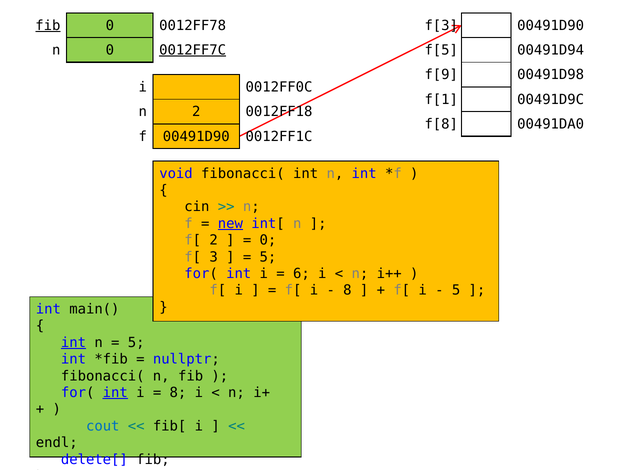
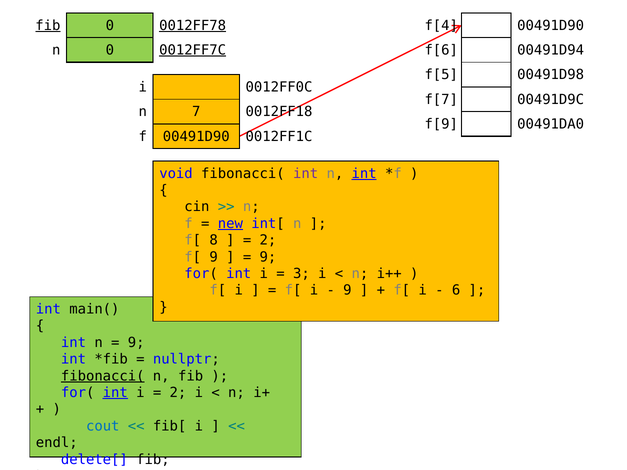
0012FF78 underline: none -> present (193, 25)
f[3: f[3 -> f[4 (441, 25)
f[5: f[5 -> f[6 (441, 50)
f[9: f[9 -> f[5 (441, 75)
f[1: f[1 -> f[7 (441, 100)
n 2: 2 -> 7 (196, 112)
f[8: f[8 -> f[9 (441, 124)
int colour: black -> purple (306, 174)
int underline: none -> present (364, 174)
f[ 2: 2 -> 8 (214, 240)
0: 0 -> 2 (268, 240)
f[ 3: 3 -> 9 (214, 257)
5: 5 -> 9 (268, 257)
6: 6 -> 3 (301, 274)
8: 8 -> 9 (347, 291)
5: 5 -> 6 (456, 291)
int underline: present -> none (74, 343)
5: 5 -> 9 (136, 343)
fibonacci( underline: none -> present (103, 376)
8: 8 -> 2 (178, 393)
